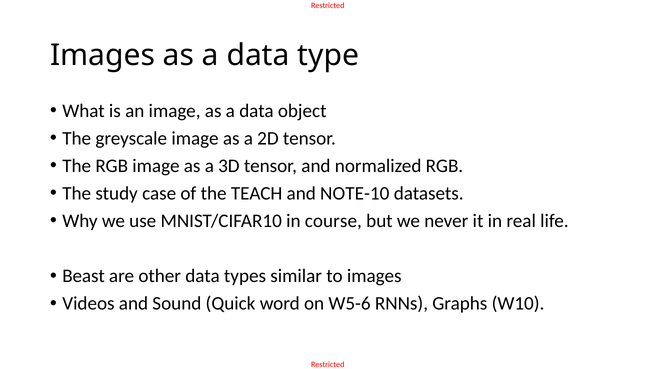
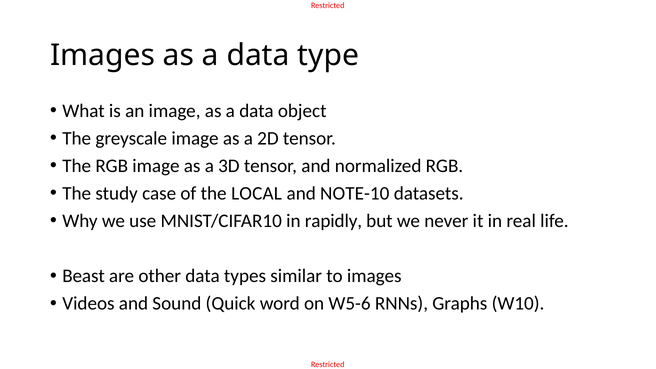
TEACH: TEACH -> LOCAL (257, 193)
course: course -> rapidly (333, 221)
